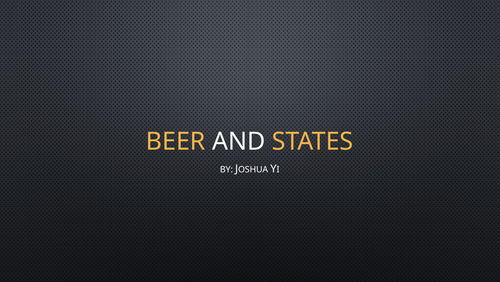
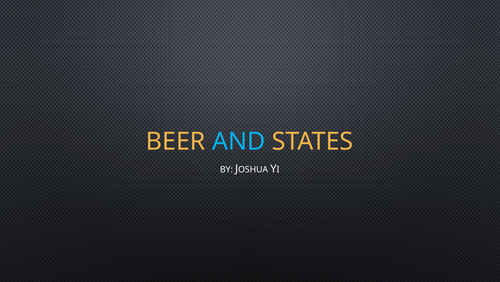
AND colour: white -> light blue (239, 141)
